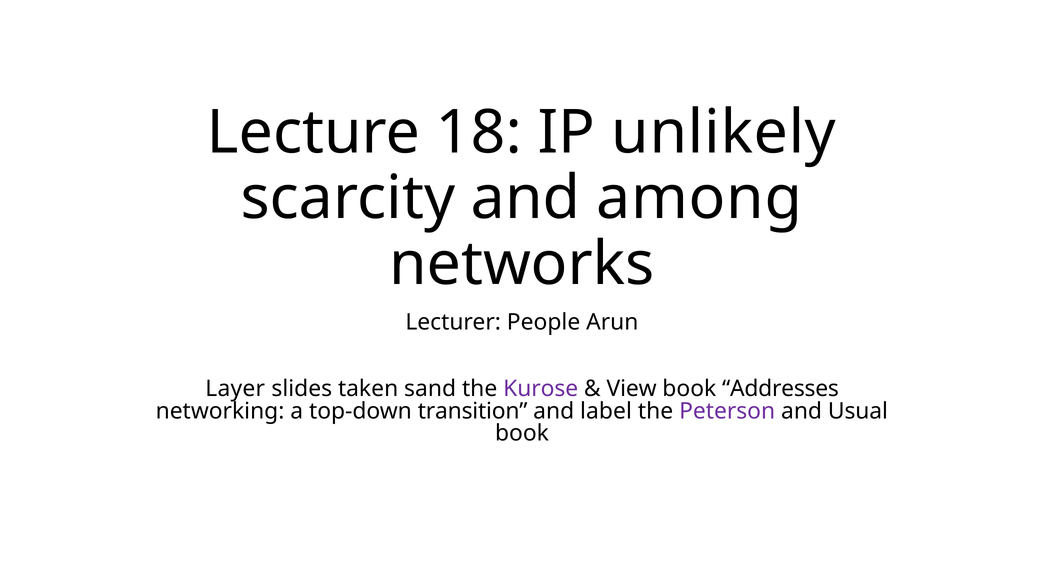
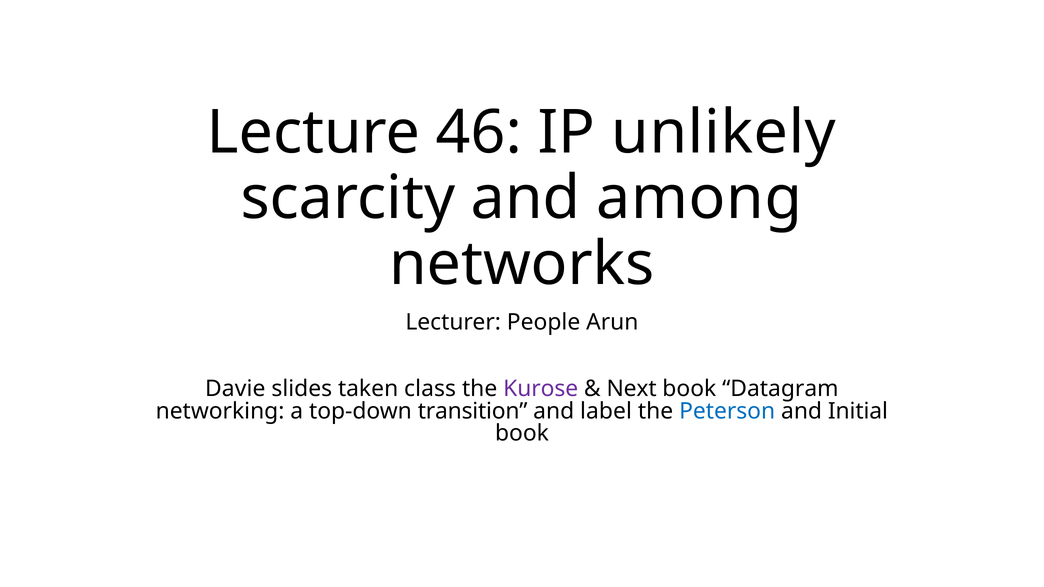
18: 18 -> 46 (479, 133)
Layer: Layer -> Davie (235, 389)
sand: sand -> class (430, 389)
View: View -> Next (632, 389)
Addresses: Addresses -> Datagram (780, 389)
Peterson colour: purple -> blue (727, 411)
Usual: Usual -> Initial (858, 411)
